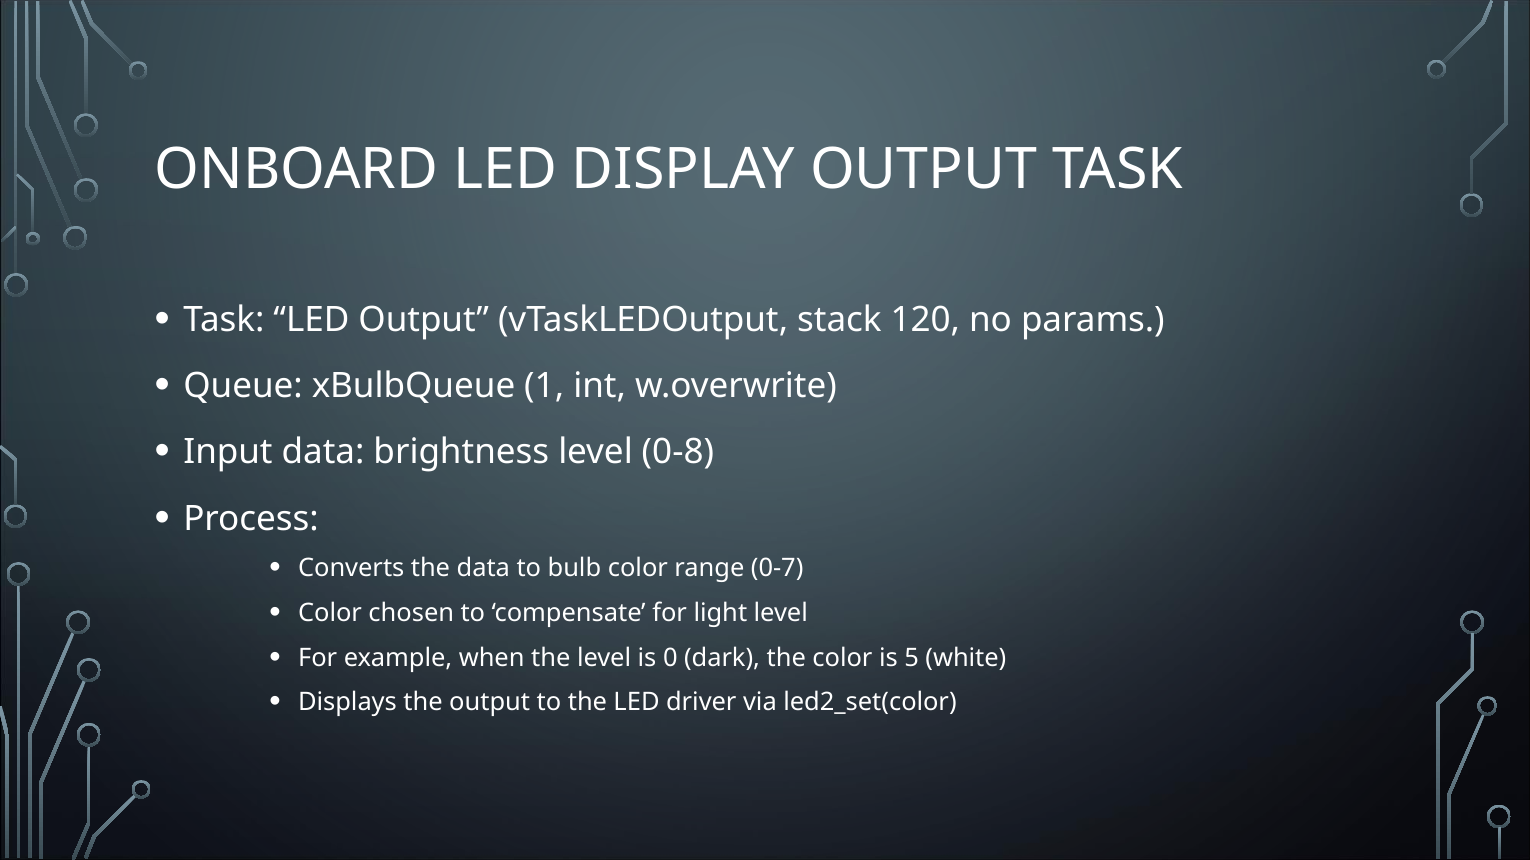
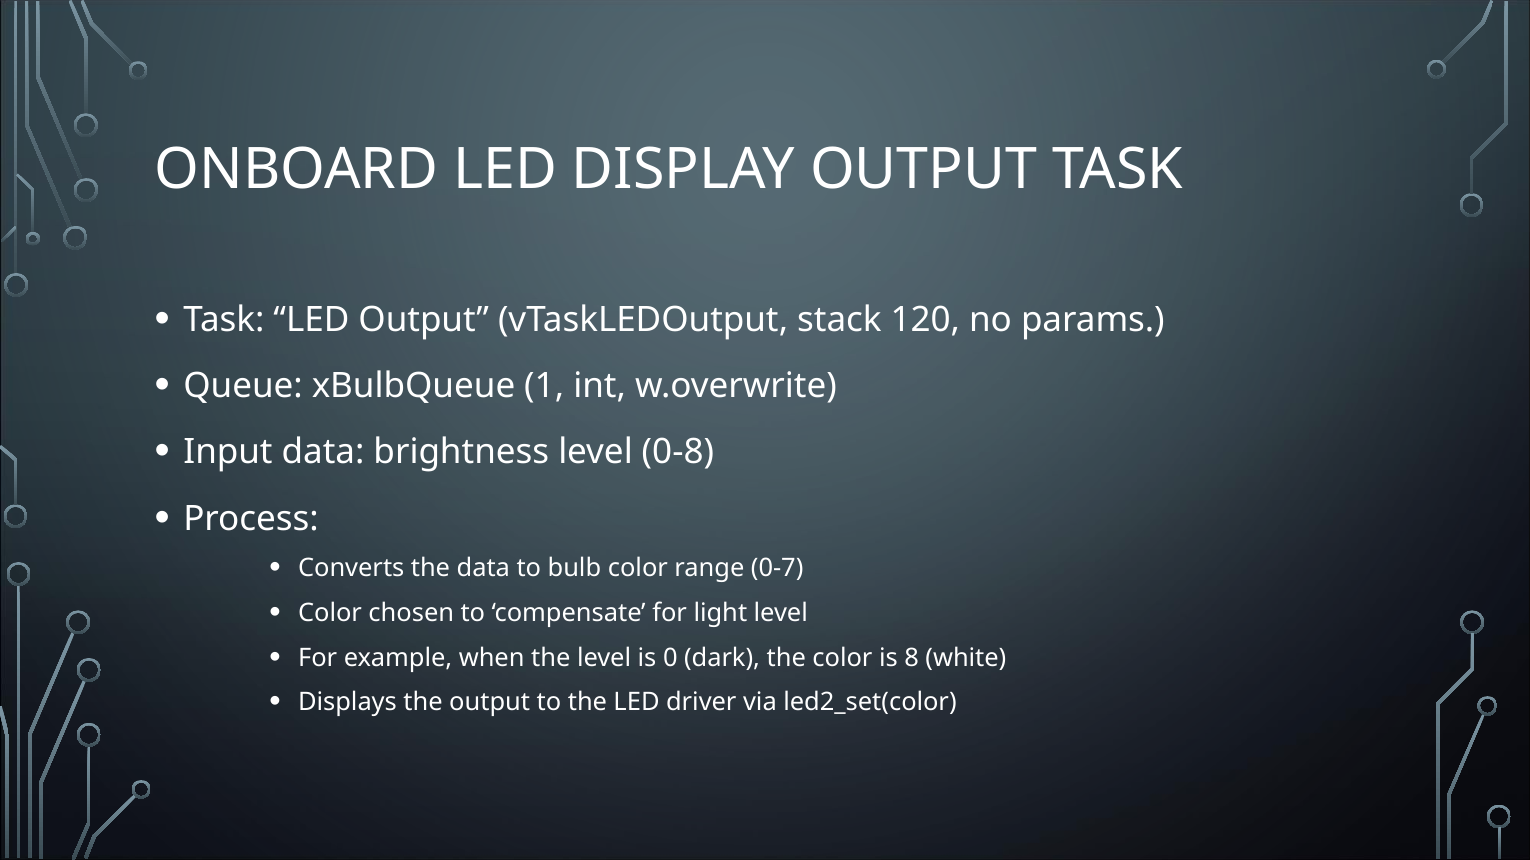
5: 5 -> 8 (912, 658)
